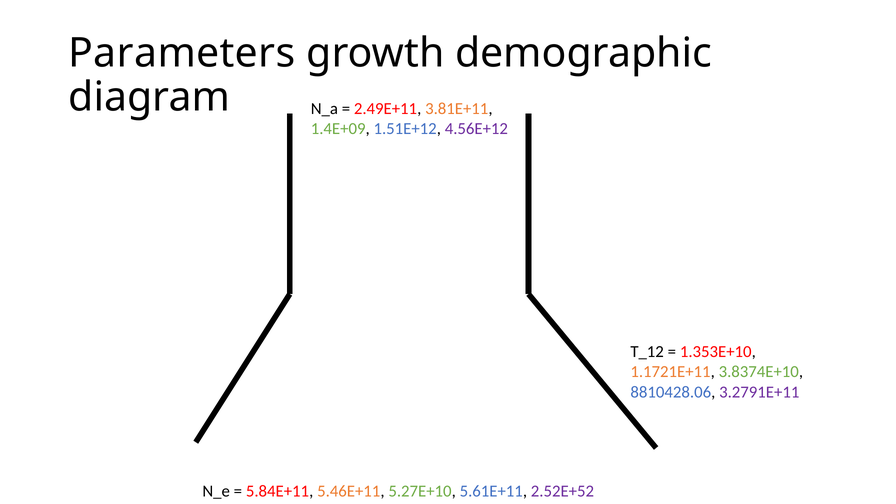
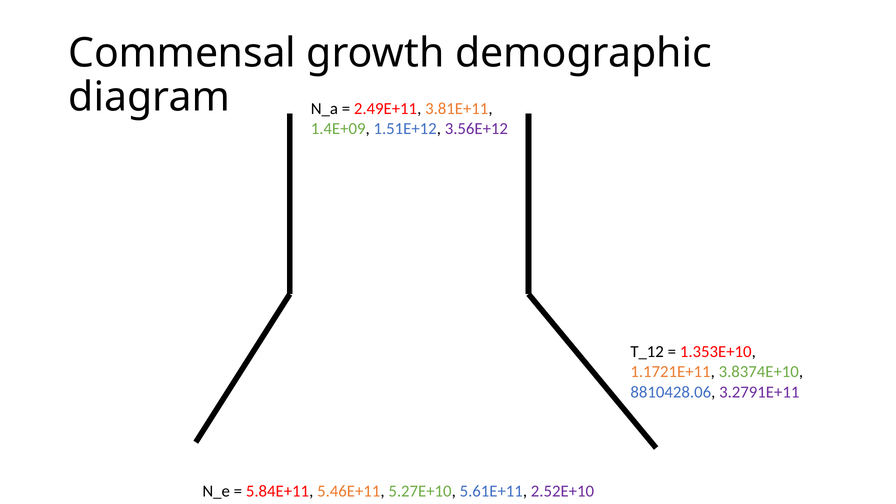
Parameters: Parameters -> Commensal (182, 53)
4.56E+12: 4.56E+12 -> 3.56E+12 (476, 129)
2.52E+52: 2.52E+52 -> 2.52E+10 (562, 491)
